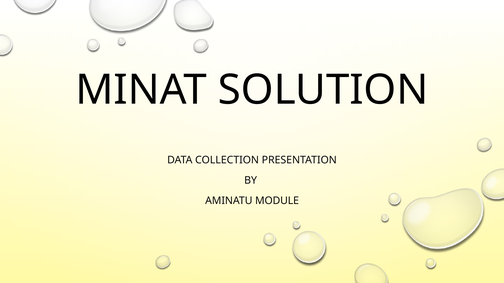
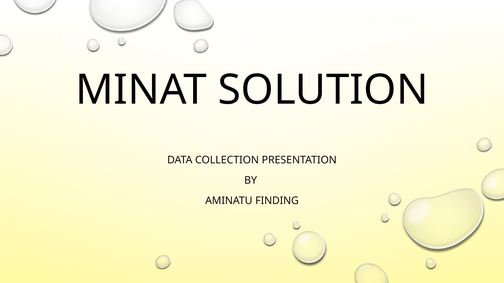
MODULE: MODULE -> FINDING (277, 201)
